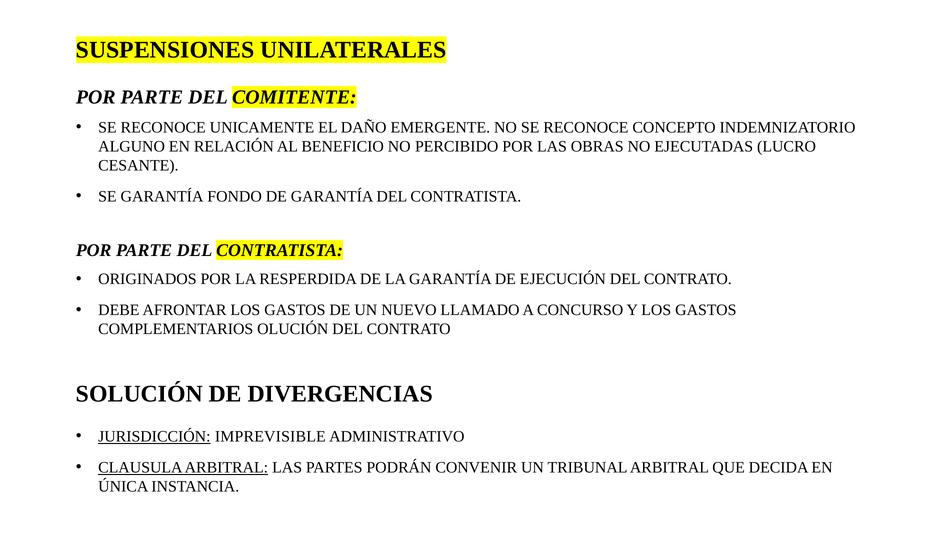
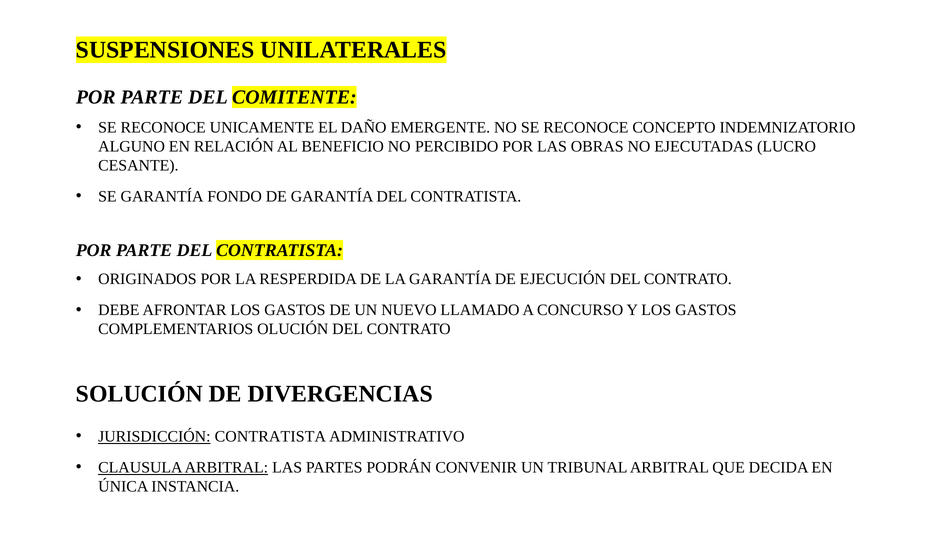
JURISDICCIÓN IMPREVISIBLE: IMPREVISIBLE -> CONTRATISTA (270, 436)
